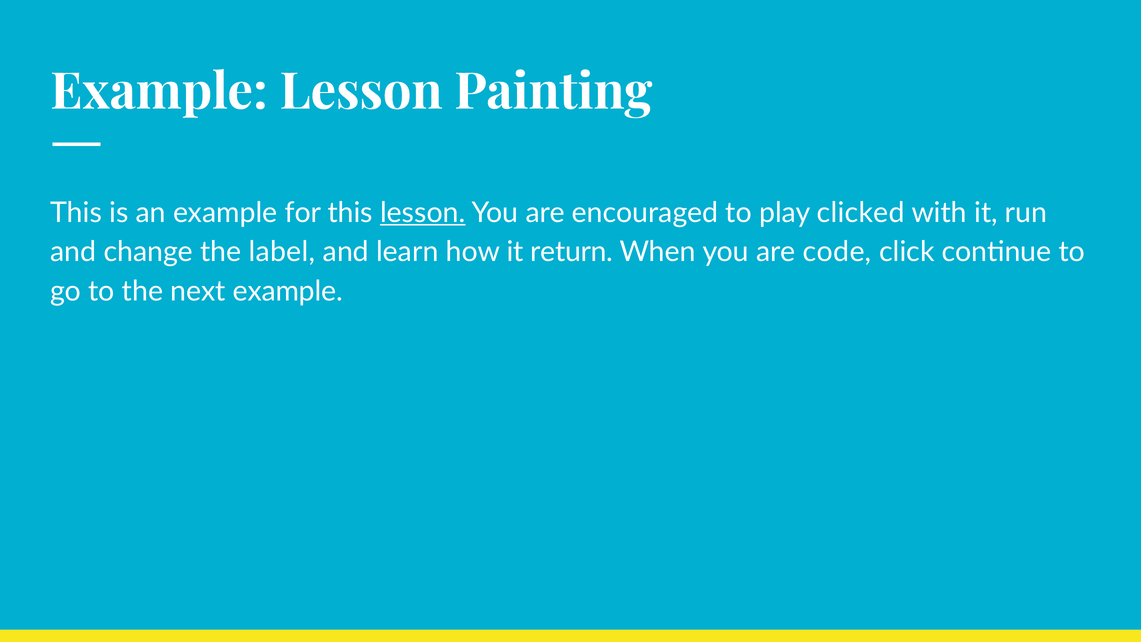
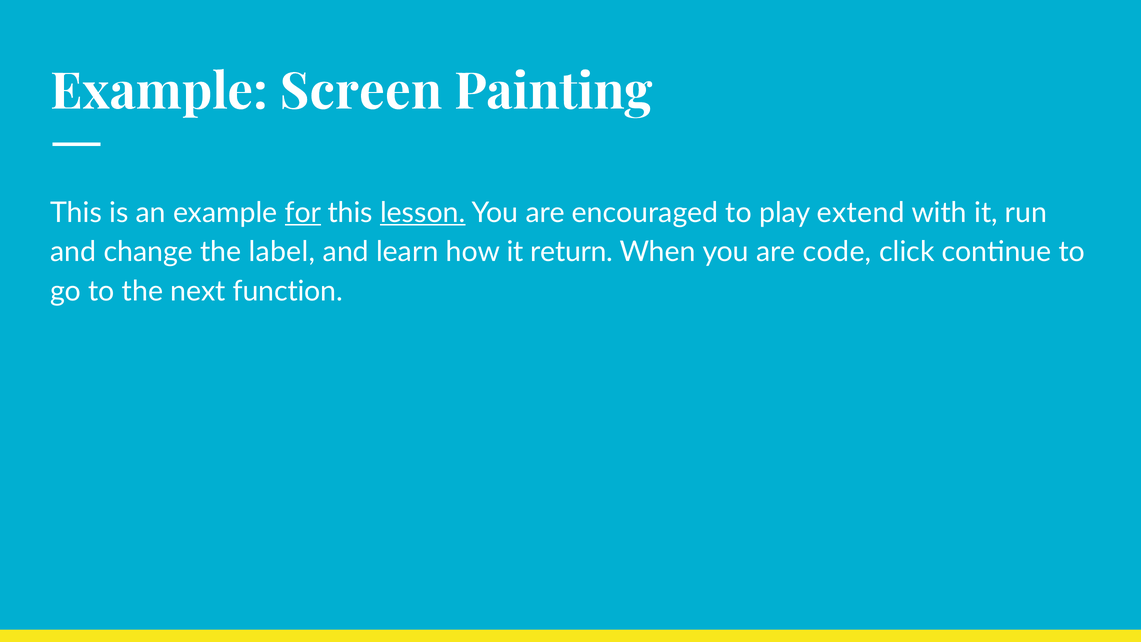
Example Lesson: Lesson -> Screen (361, 92)
for underline: none -> present (303, 213)
clicked: clicked -> extend (861, 213)
next example: example -> function (288, 291)
